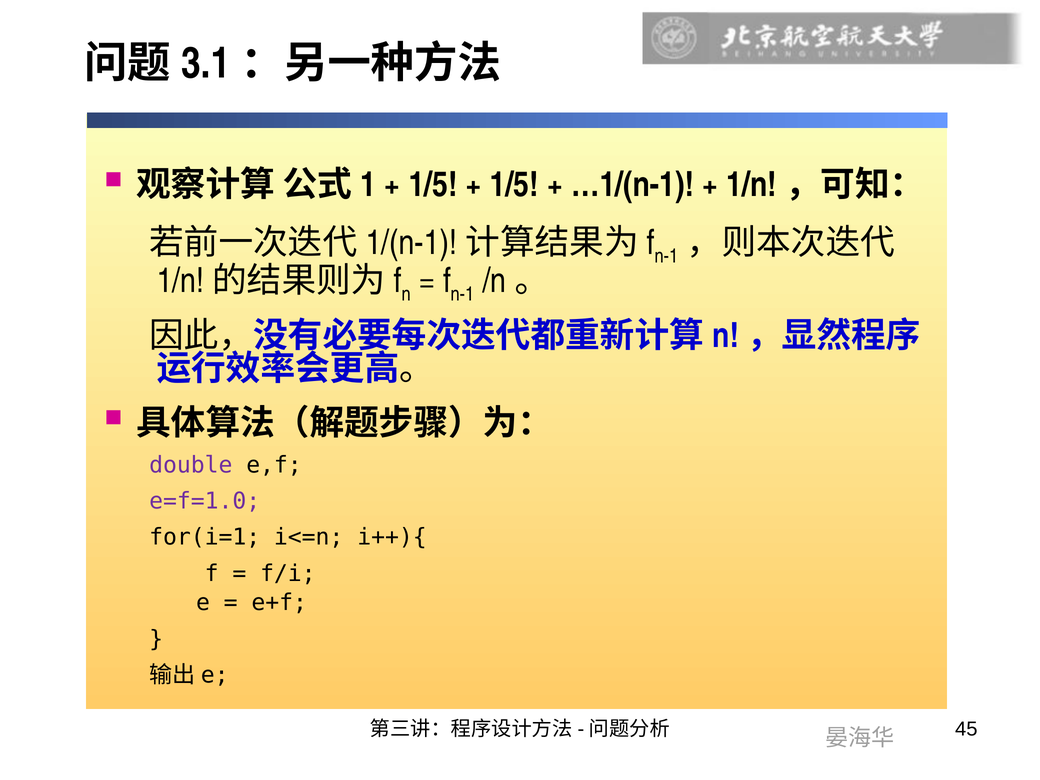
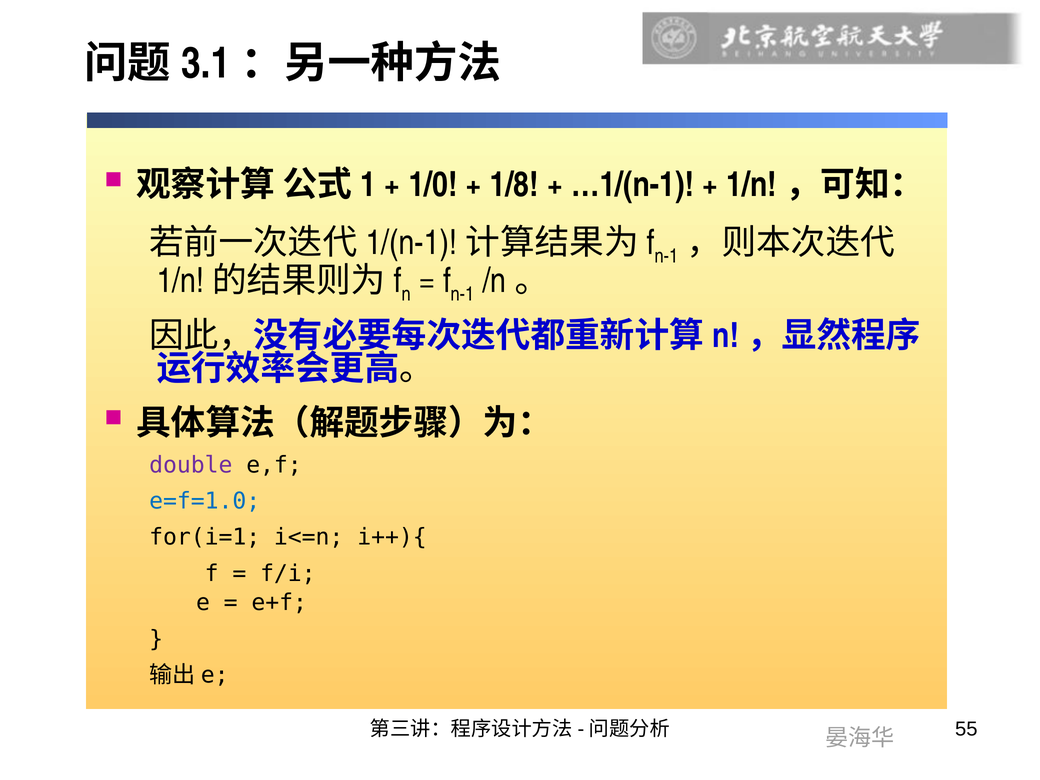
1/5: 1/5 -> 1/0 (433, 185)
1/5: 1/5 -> 1/8 (514, 185)
e=f=1.0 colour: purple -> blue (205, 501)
45: 45 -> 55 (966, 729)
